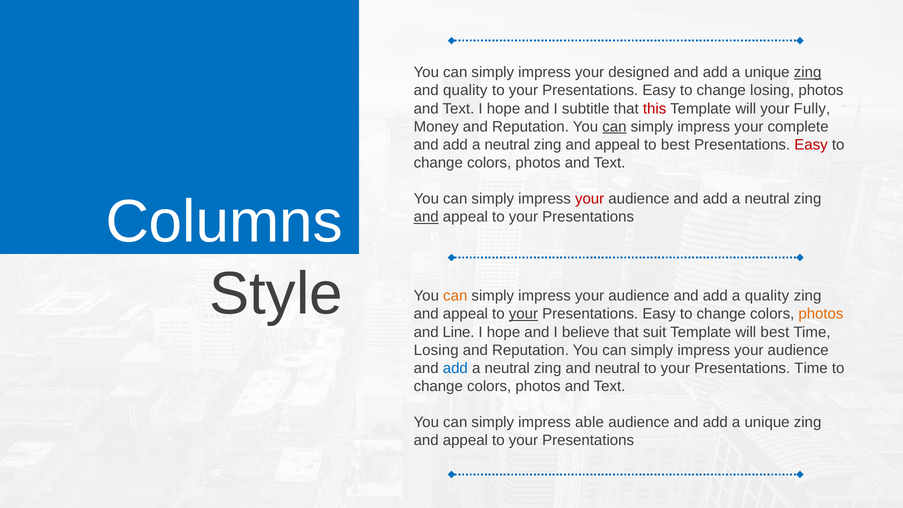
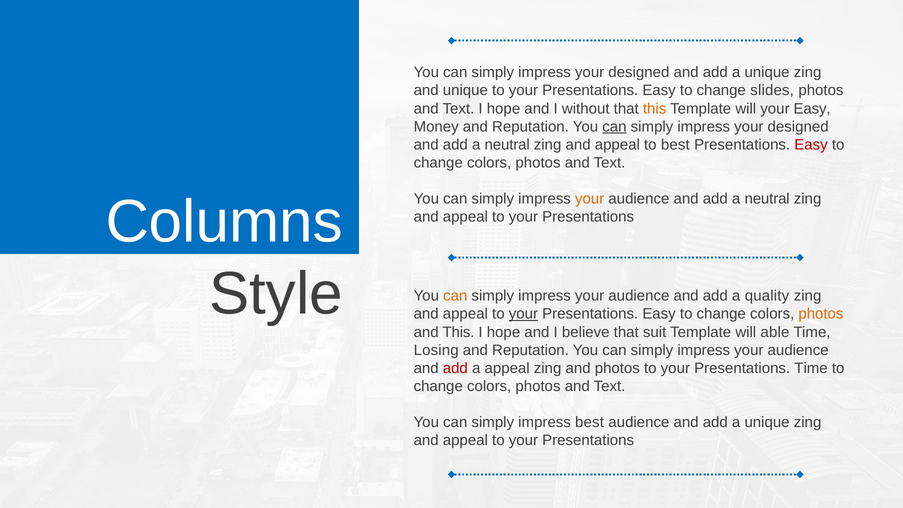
zing underline: present -> none (808, 72)
and quality: quality -> unique (465, 91)
change losing: losing -> slides (772, 91)
subtitle: subtitle -> without (586, 109)
this colour: red -> orange (655, 109)
your Fully: Fully -> Easy (812, 109)
complete: complete -> designed (798, 127)
your colour: red -> orange (590, 199)
and underline: present -> none (426, 217)
and Line: Line -> This (459, 332)
will best: best -> able (775, 332)
add colour: blue -> red (455, 368)
neutral: neutral -> appeal (507, 368)
and neutral: neutral -> photos (617, 368)
impress able: able -> best (590, 422)
